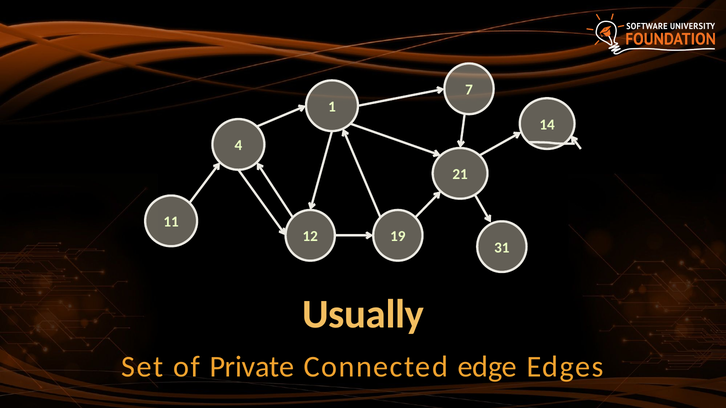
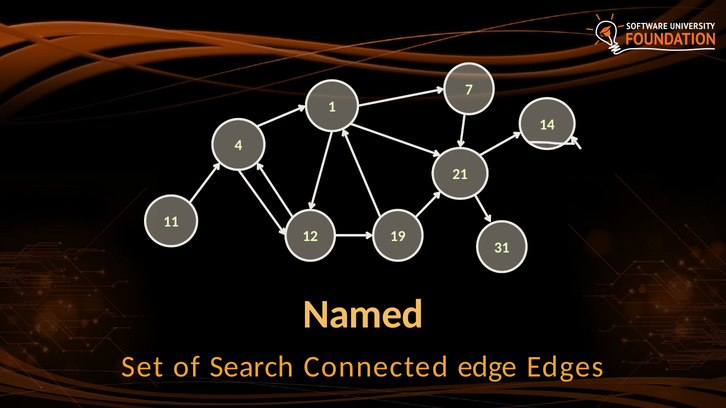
Usually: Usually -> Named (363, 315)
Private: Private -> Search (252, 367)
